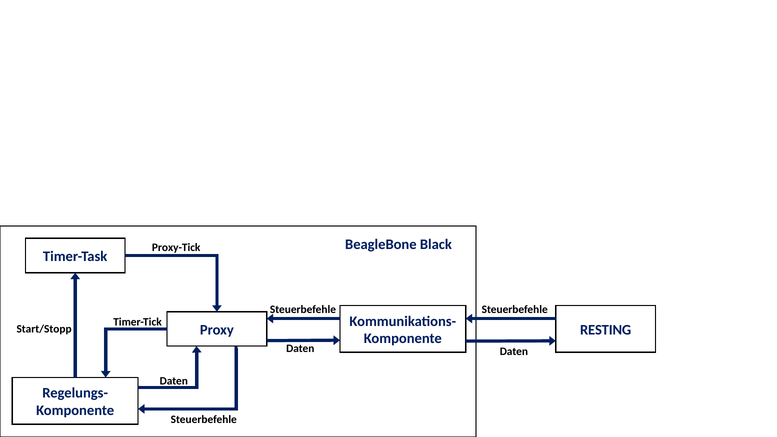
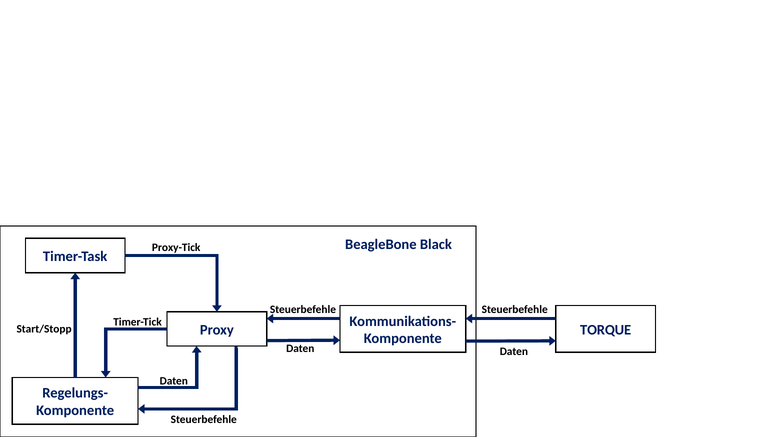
RESTING: RESTING -> TORQUE (606, 330)
